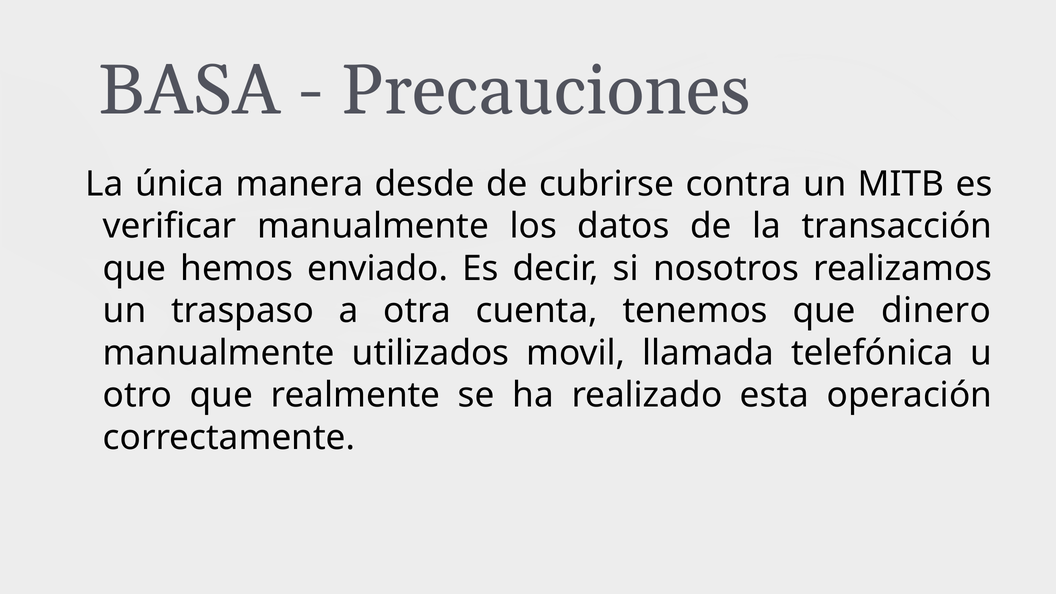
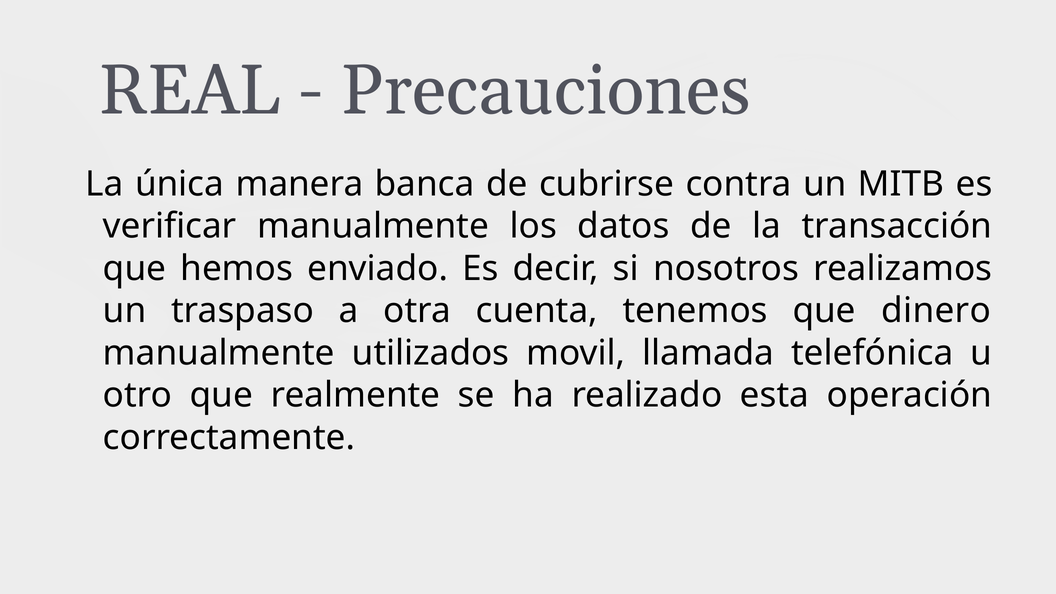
BASA: BASA -> REAL (190, 91)
desde: desde -> banca (425, 184)
